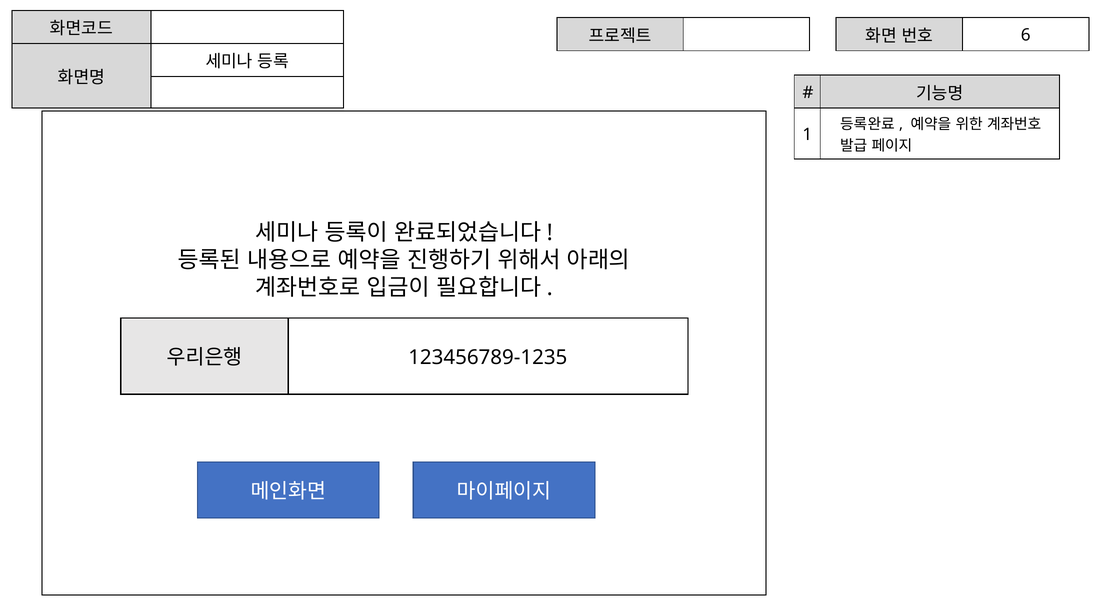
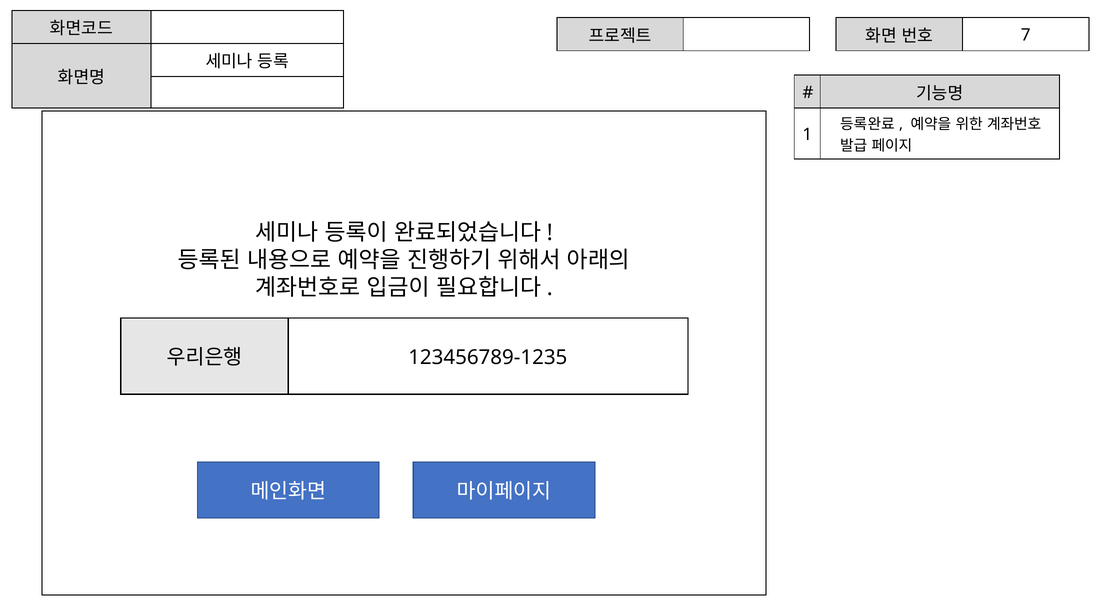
6: 6 -> 7 (1026, 35)
